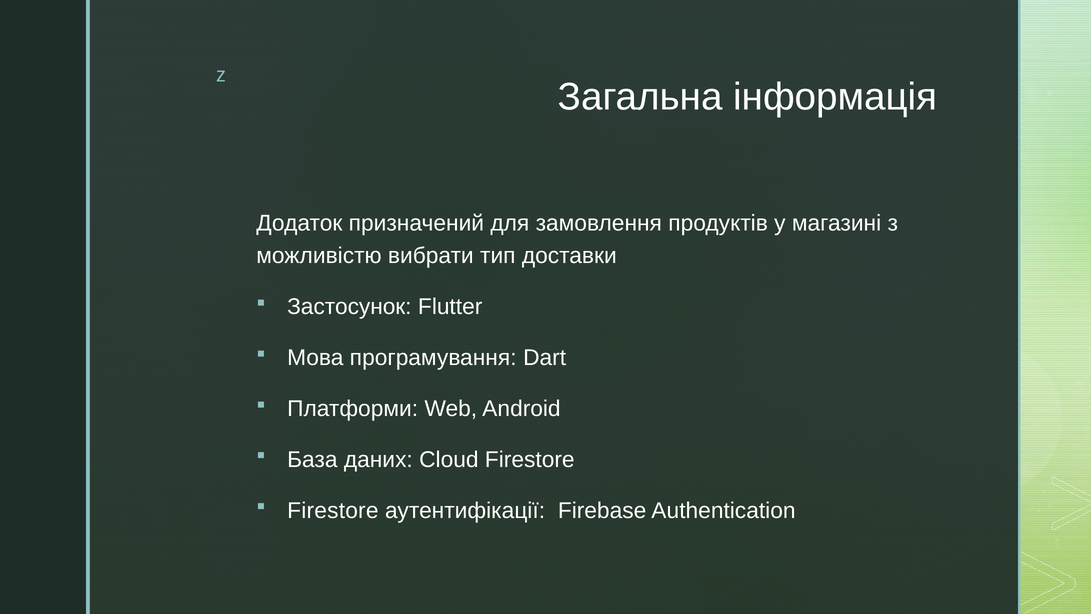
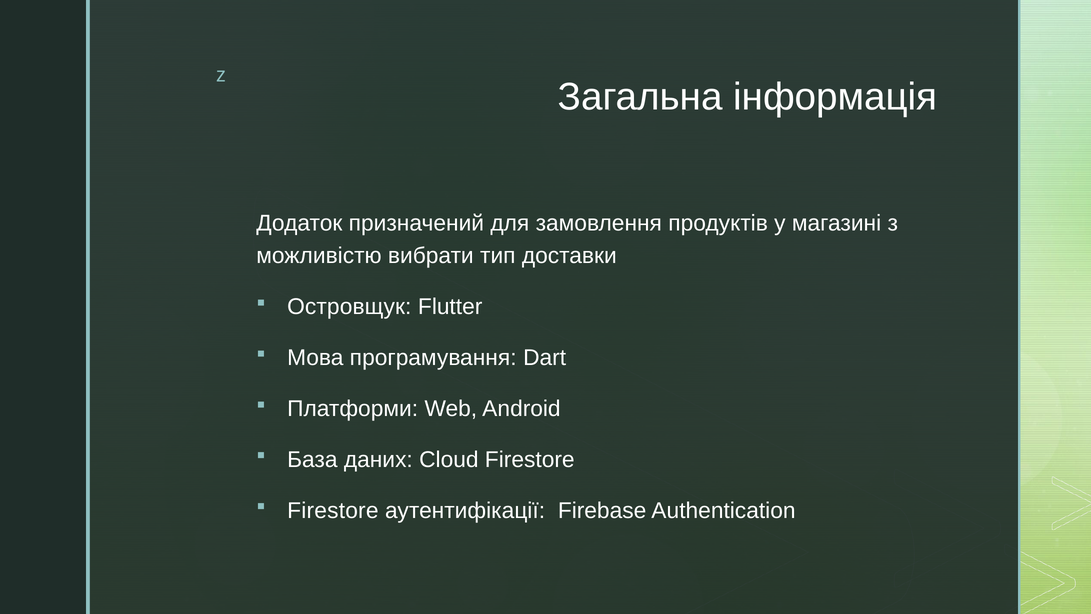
Застосунок: Застосунок -> Островщук (349, 307)
